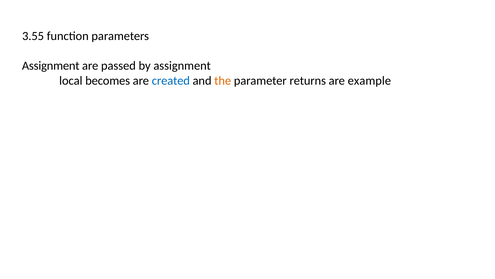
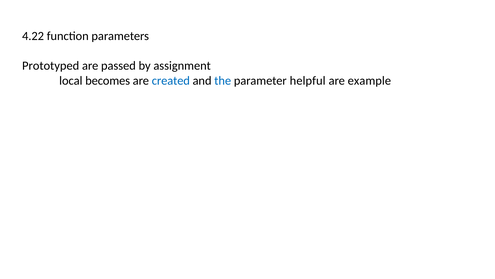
3.55: 3.55 -> 4.22 (33, 36)
Assignment: Assignment -> Prototyped (51, 66)
the colour: orange -> blue (223, 80)
returns: returns -> helpful (308, 80)
